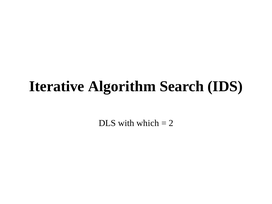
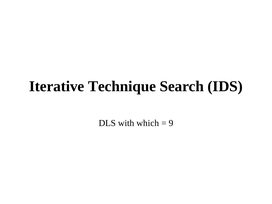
Algorithm: Algorithm -> Technique (122, 86)
2: 2 -> 9 (171, 123)
